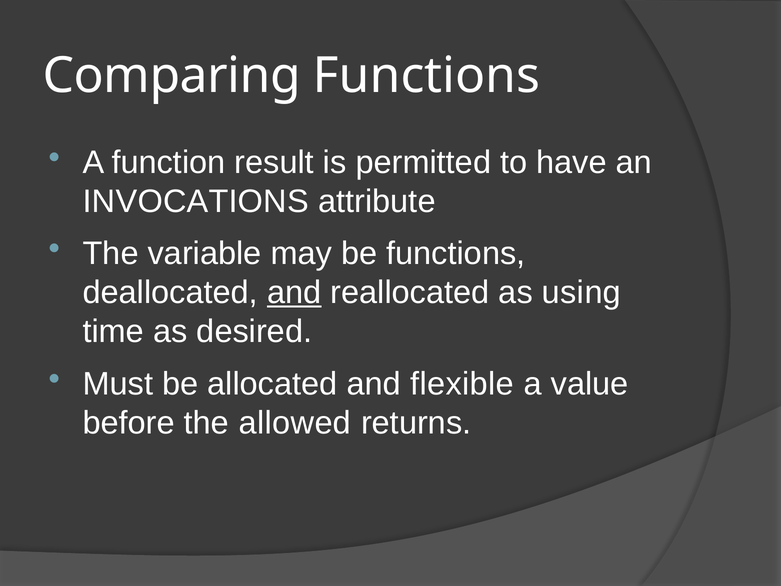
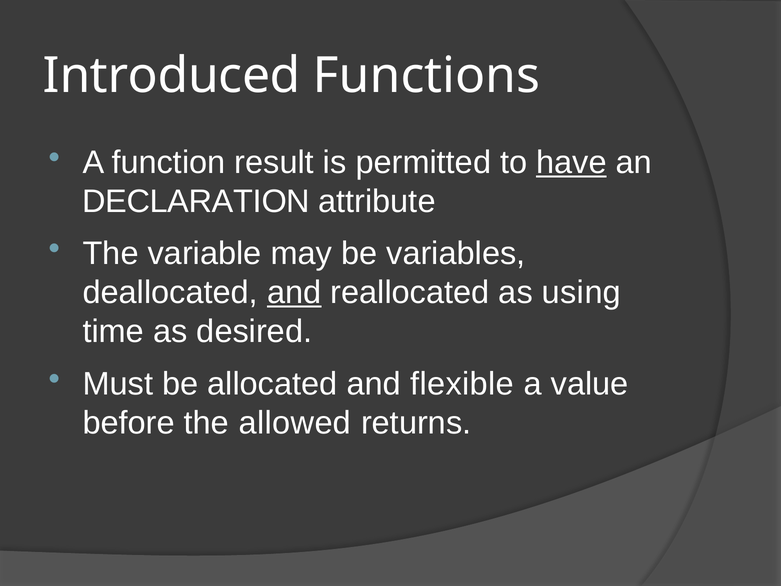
Comparing: Comparing -> Introduced (172, 76)
have underline: none -> present (571, 162)
INVOCATIONS: INVOCATIONS -> DECLARATION (196, 201)
be functions: functions -> variables (456, 253)
